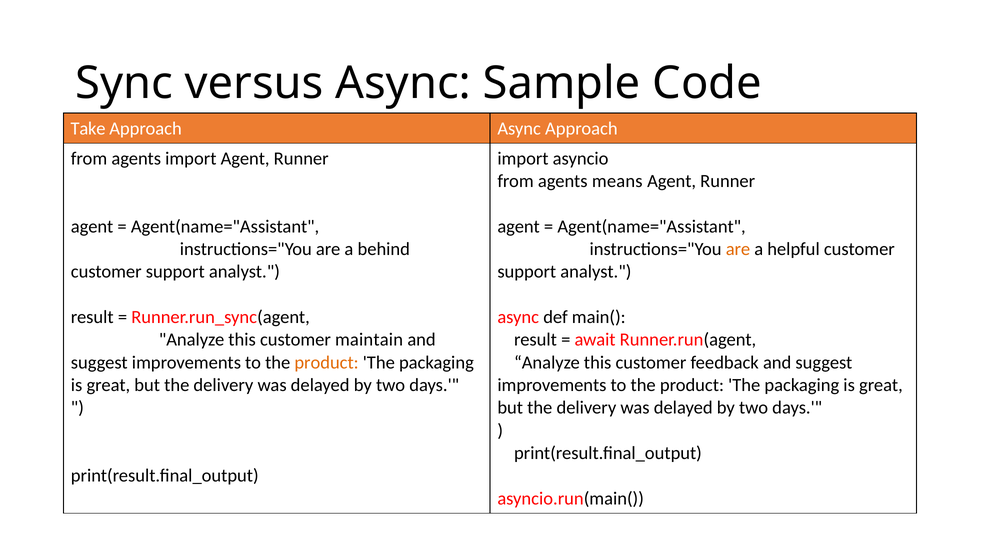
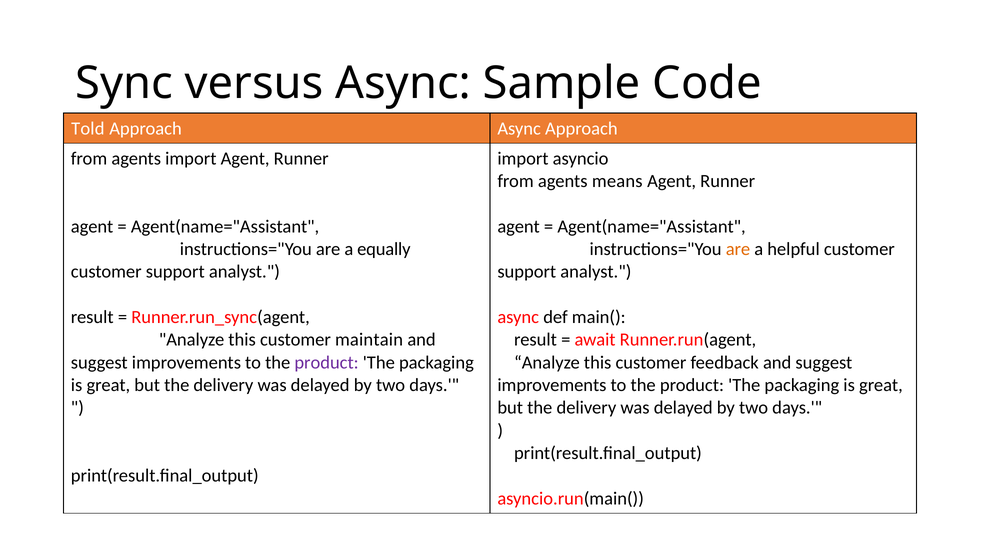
Take: Take -> Told (88, 128)
behind: behind -> equally (384, 249)
product colour: orange -> purple (327, 362)
